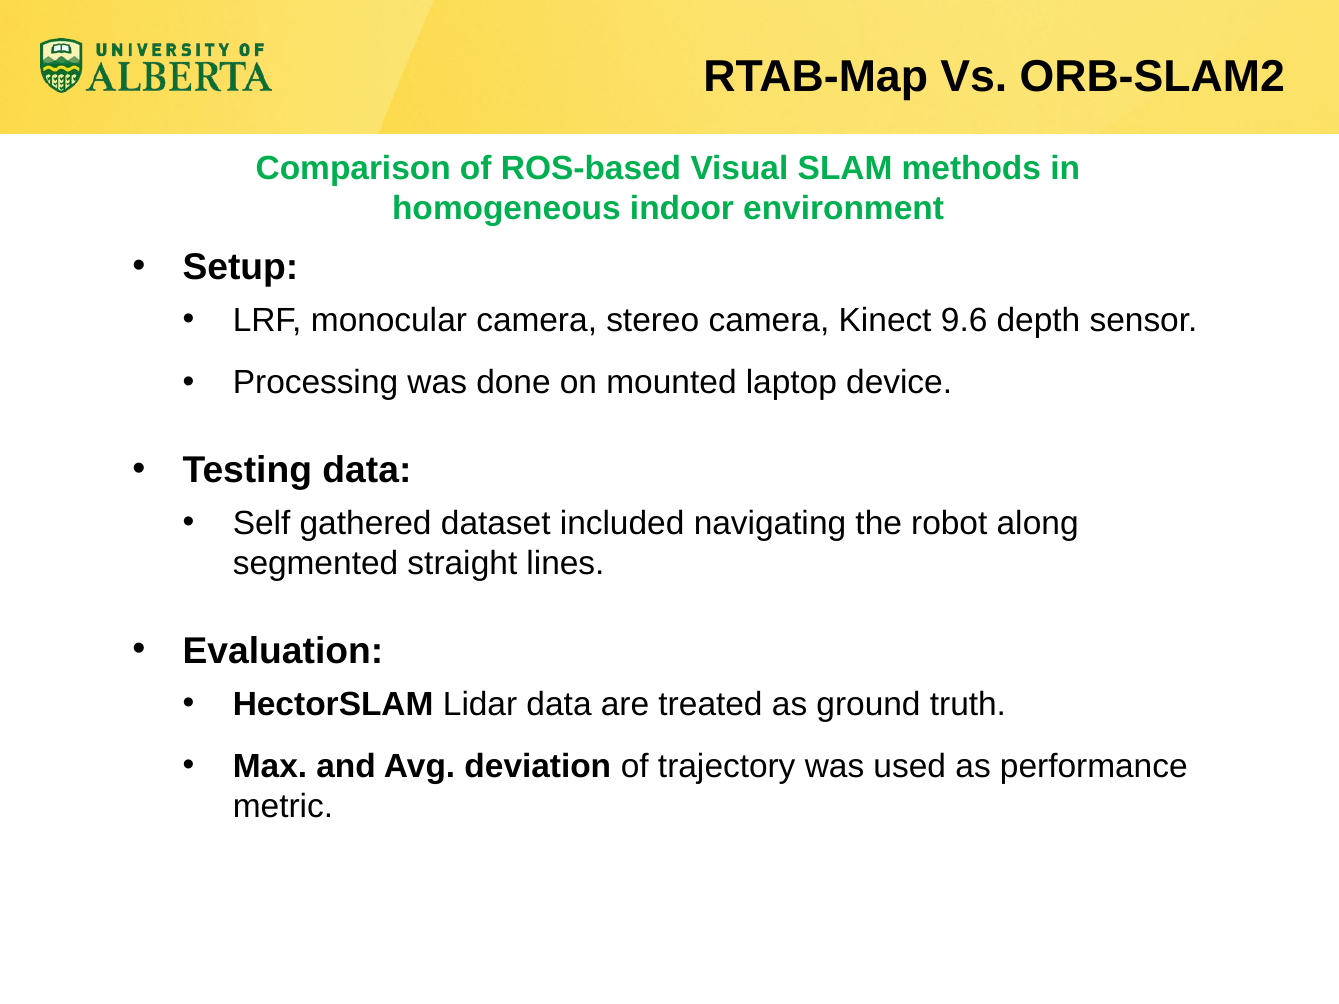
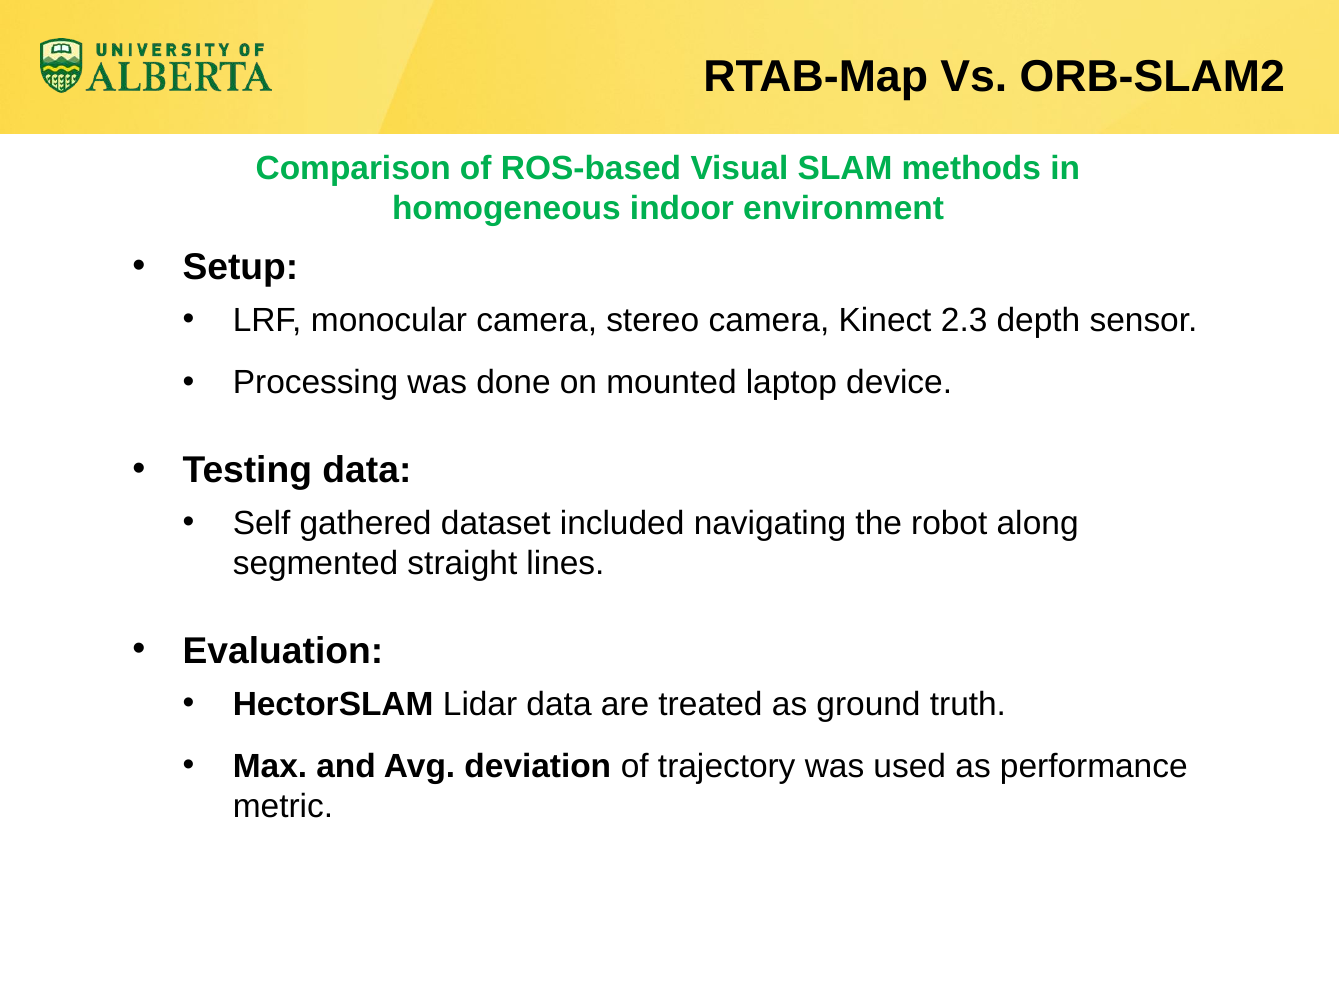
9.6: 9.6 -> 2.3 (964, 320)
